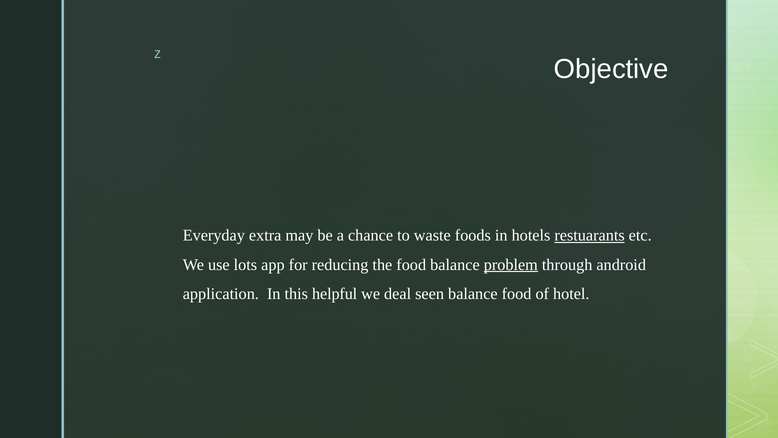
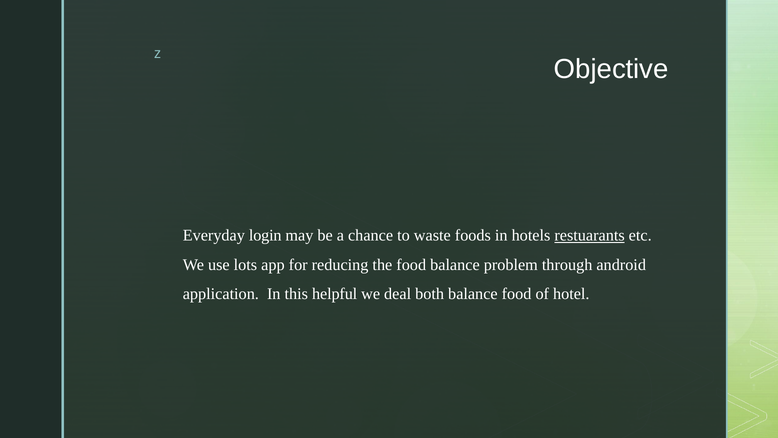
extra: extra -> login (265, 235)
problem underline: present -> none (511, 265)
seen: seen -> both (430, 294)
